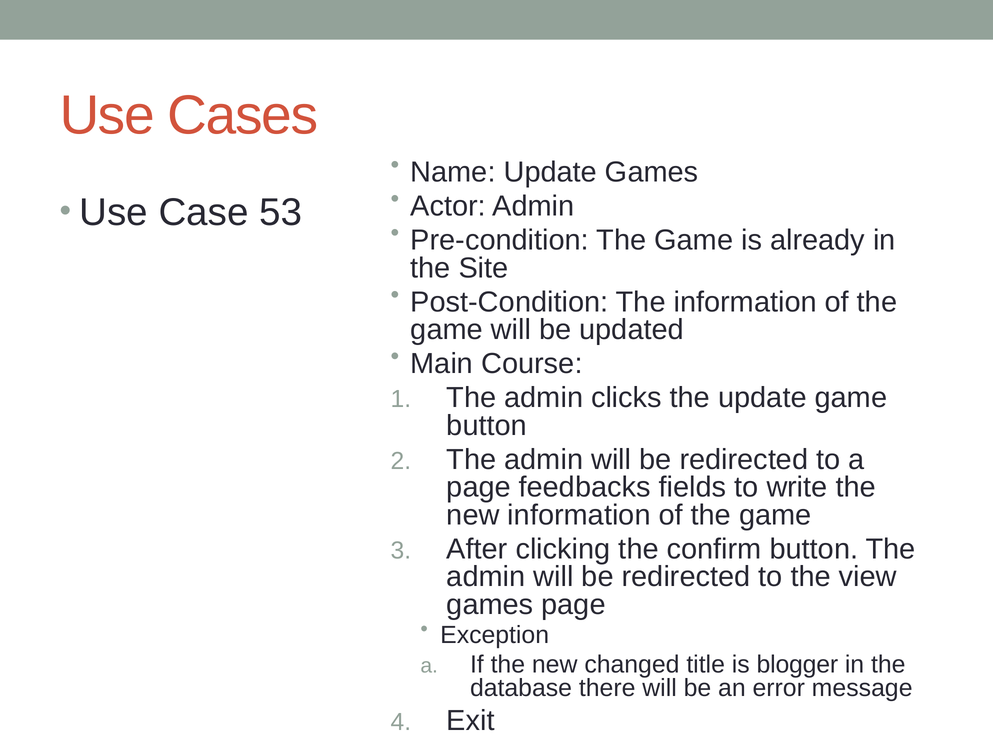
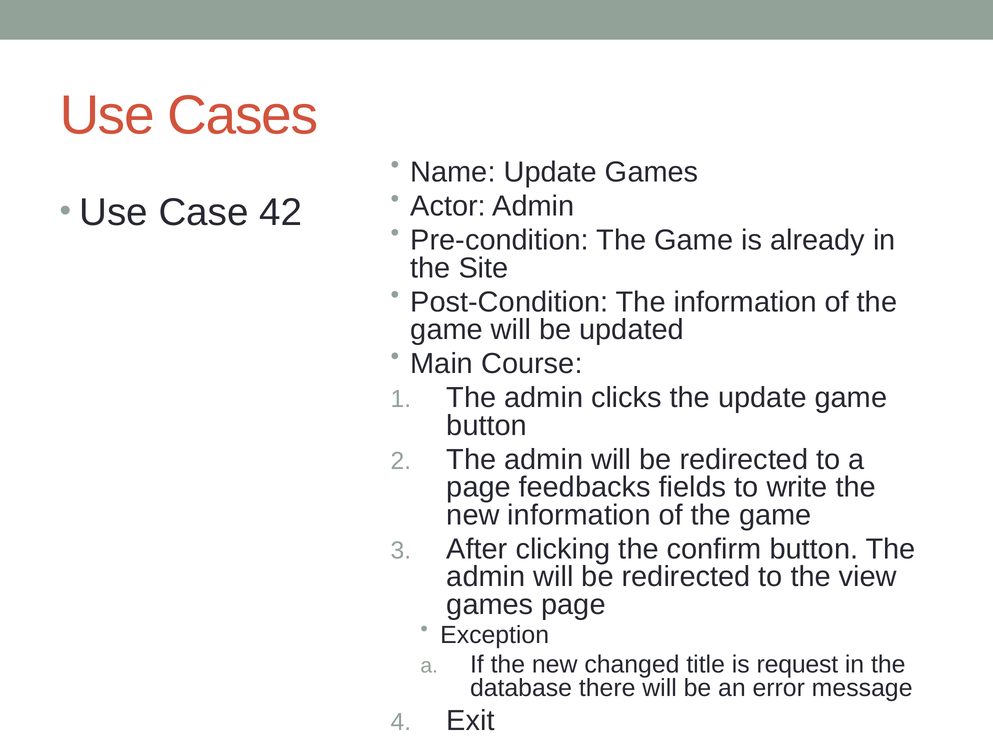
53: 53 -> 42 (281, 212)
blogger: blogger -> request (797, 664)
